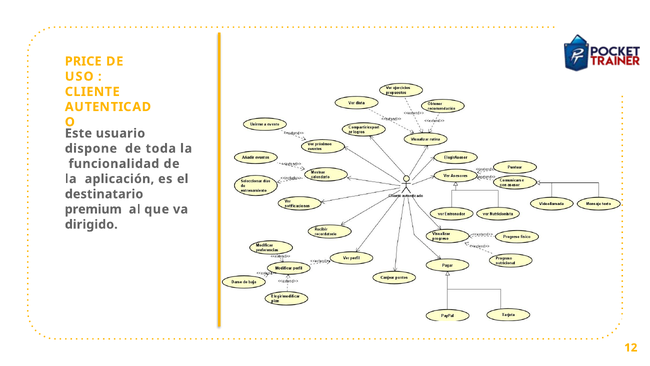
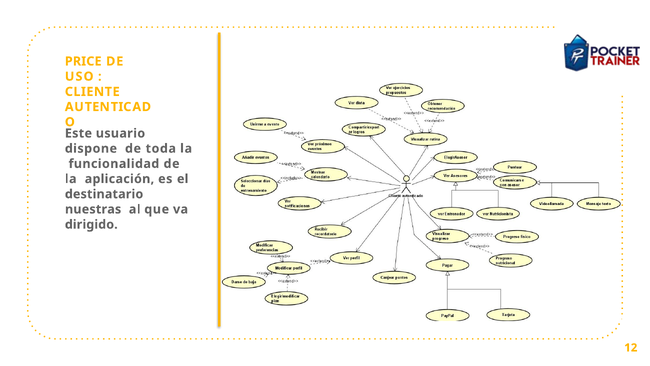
premium: premium -> nuestras (93, 209)
